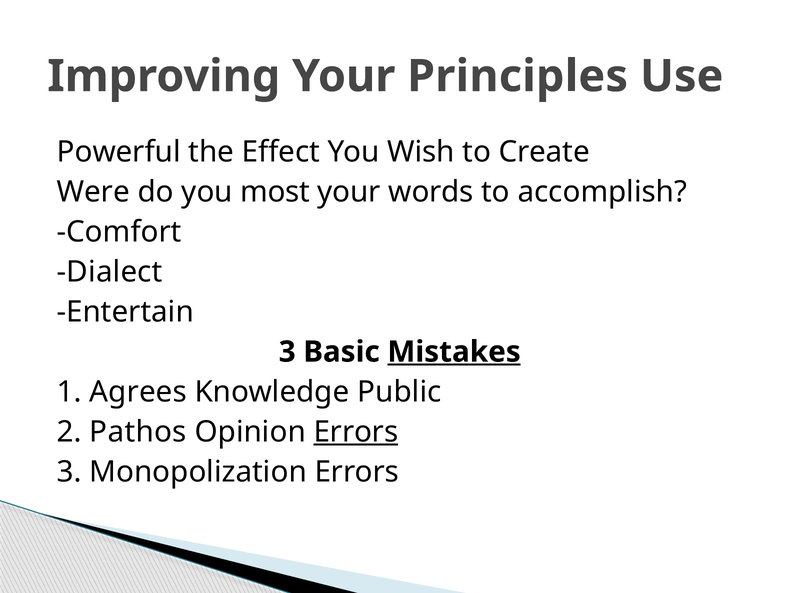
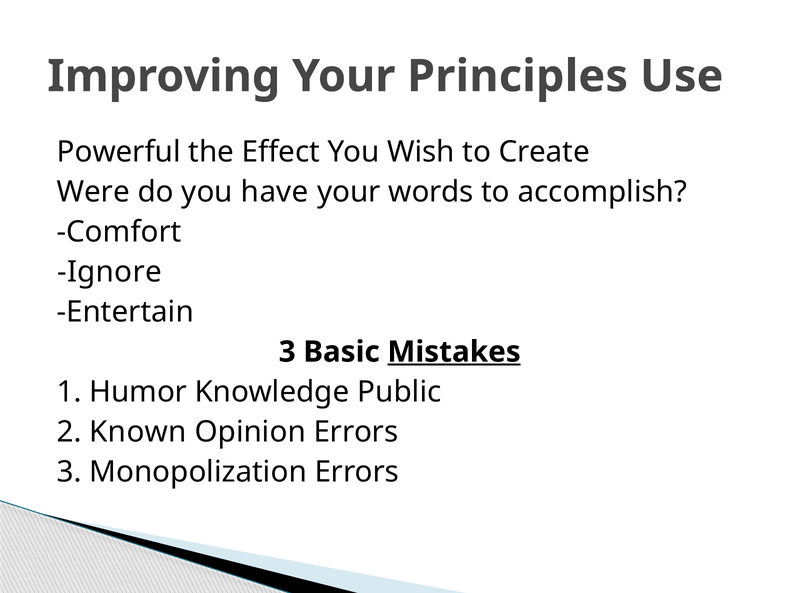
most: most -> have (275, 192)
Dialect: Dialect -> Ignore (110, 272)
Agrees: Agrees -> Humor (138, 392)
Pathos: Pathos -> Known (138, 431)
Errors underline: present -> none (356, 431)
